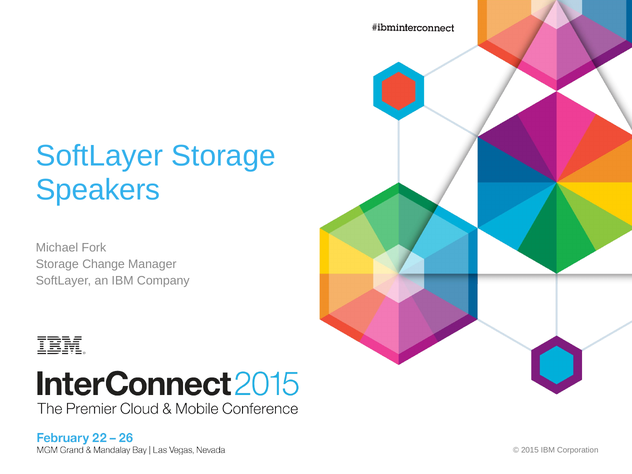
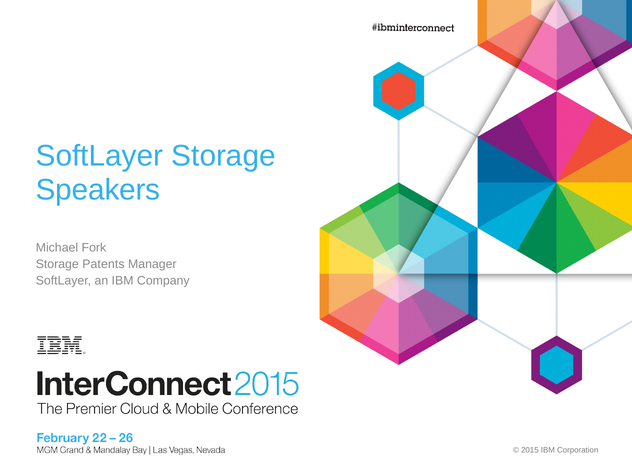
Change: Change -> Patents (103, 264)
